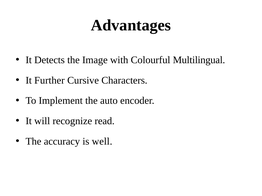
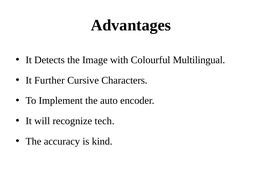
read: read -> tech (105, 121)
well: well -> kind (102, 142)
